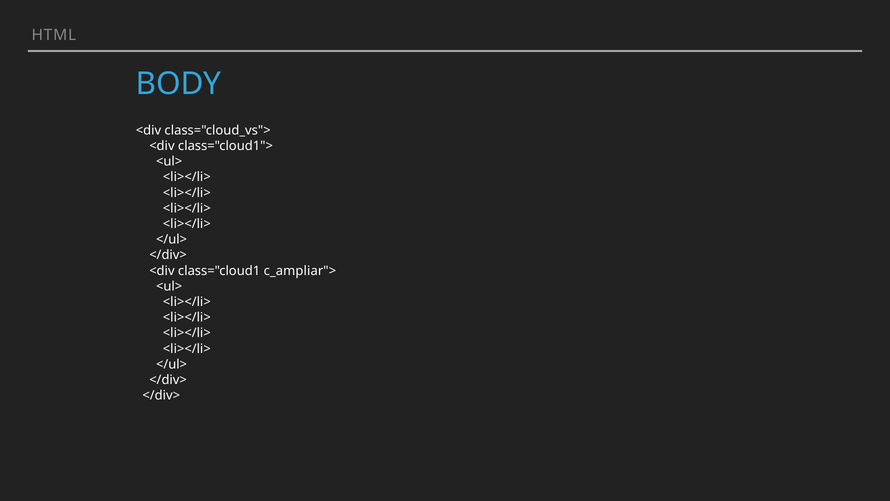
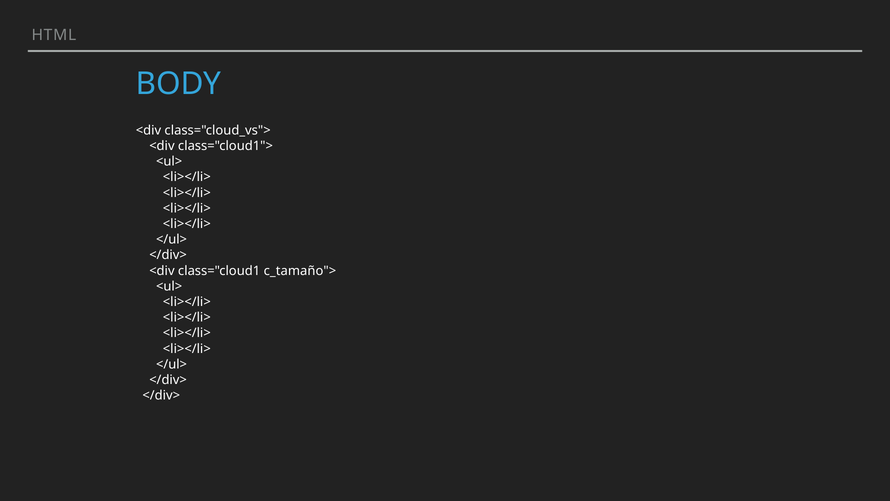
c_ampliar">: c_ampliar"> -> c_tamaño"> (300, 271)
